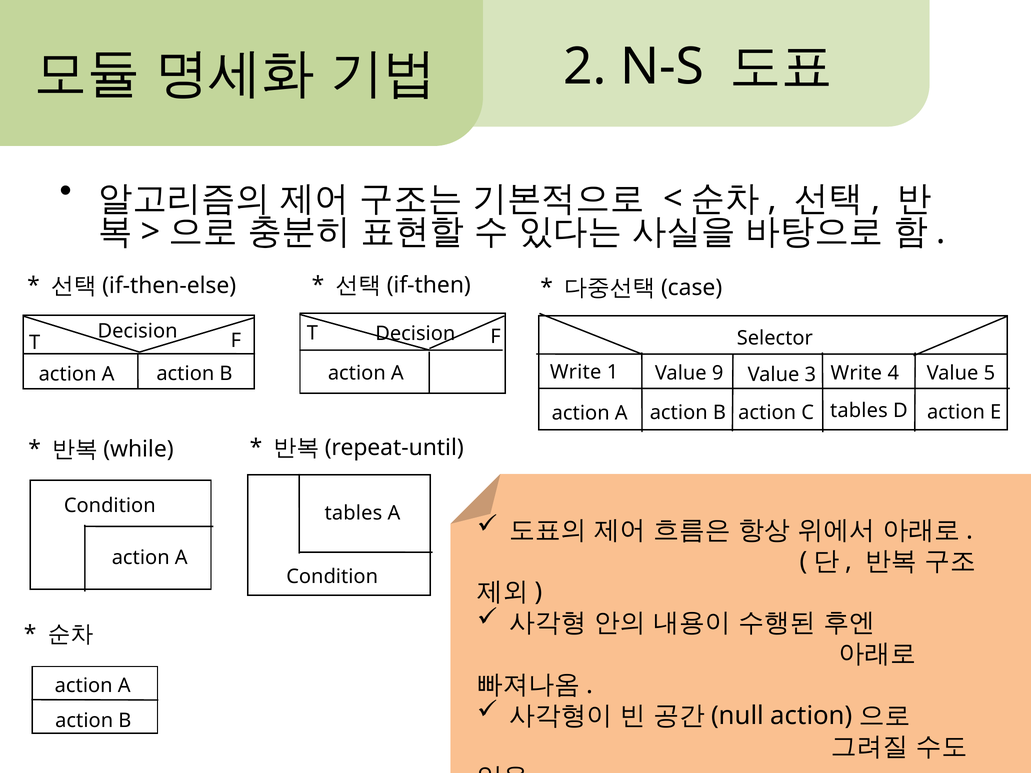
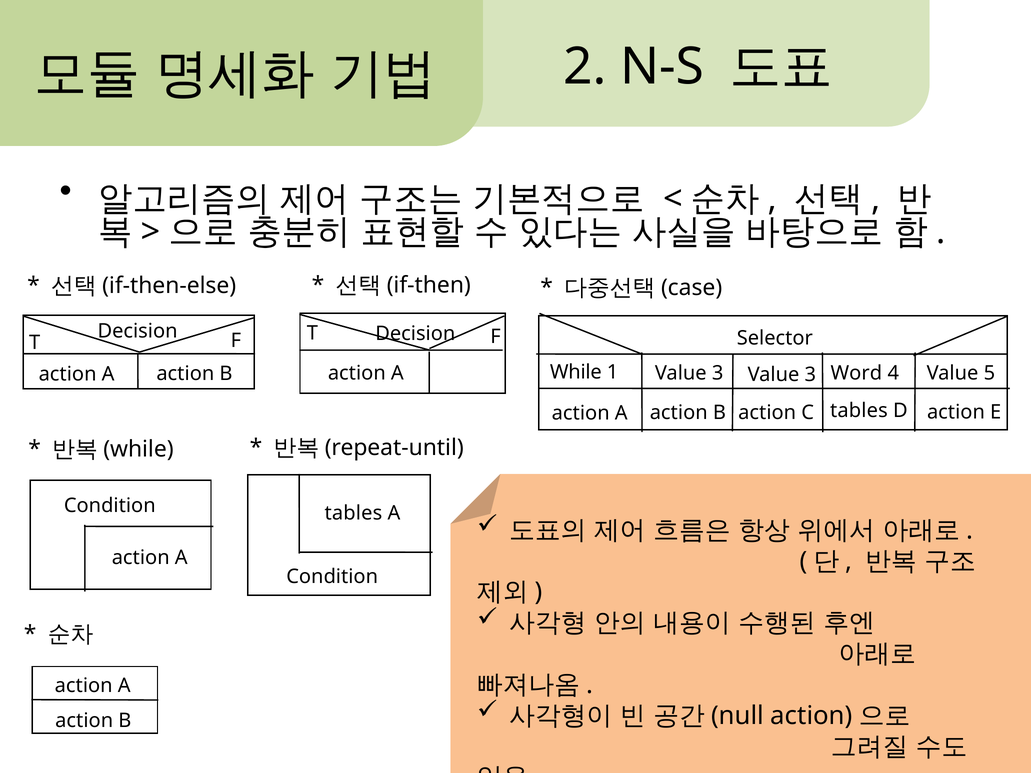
Write: Write -> While (576, 372)
1 Value 9: 9 -> 3 (718, 373)
3 Write: Write -> Word (856, 373)
